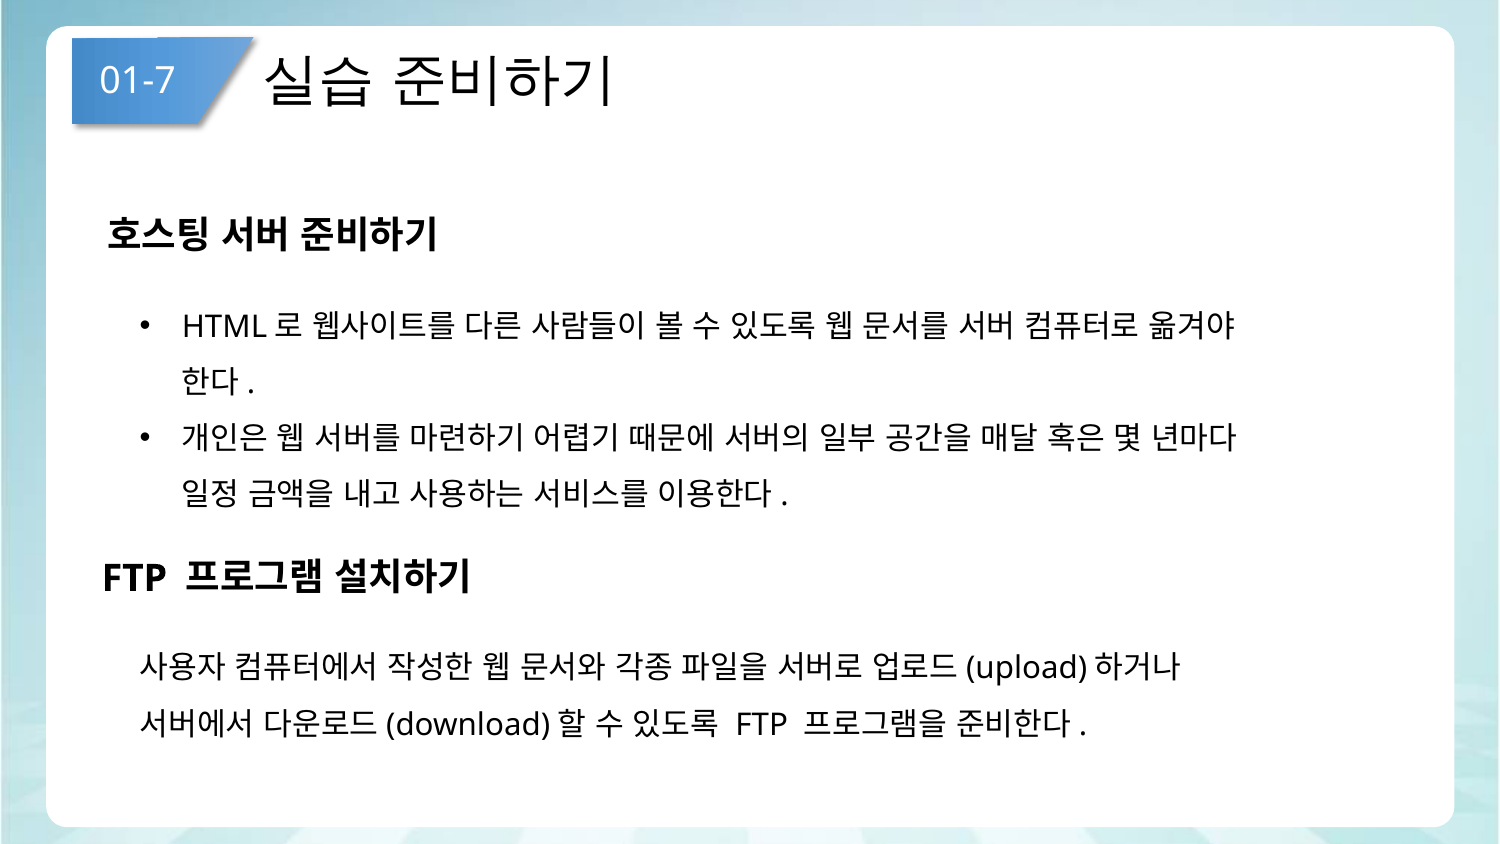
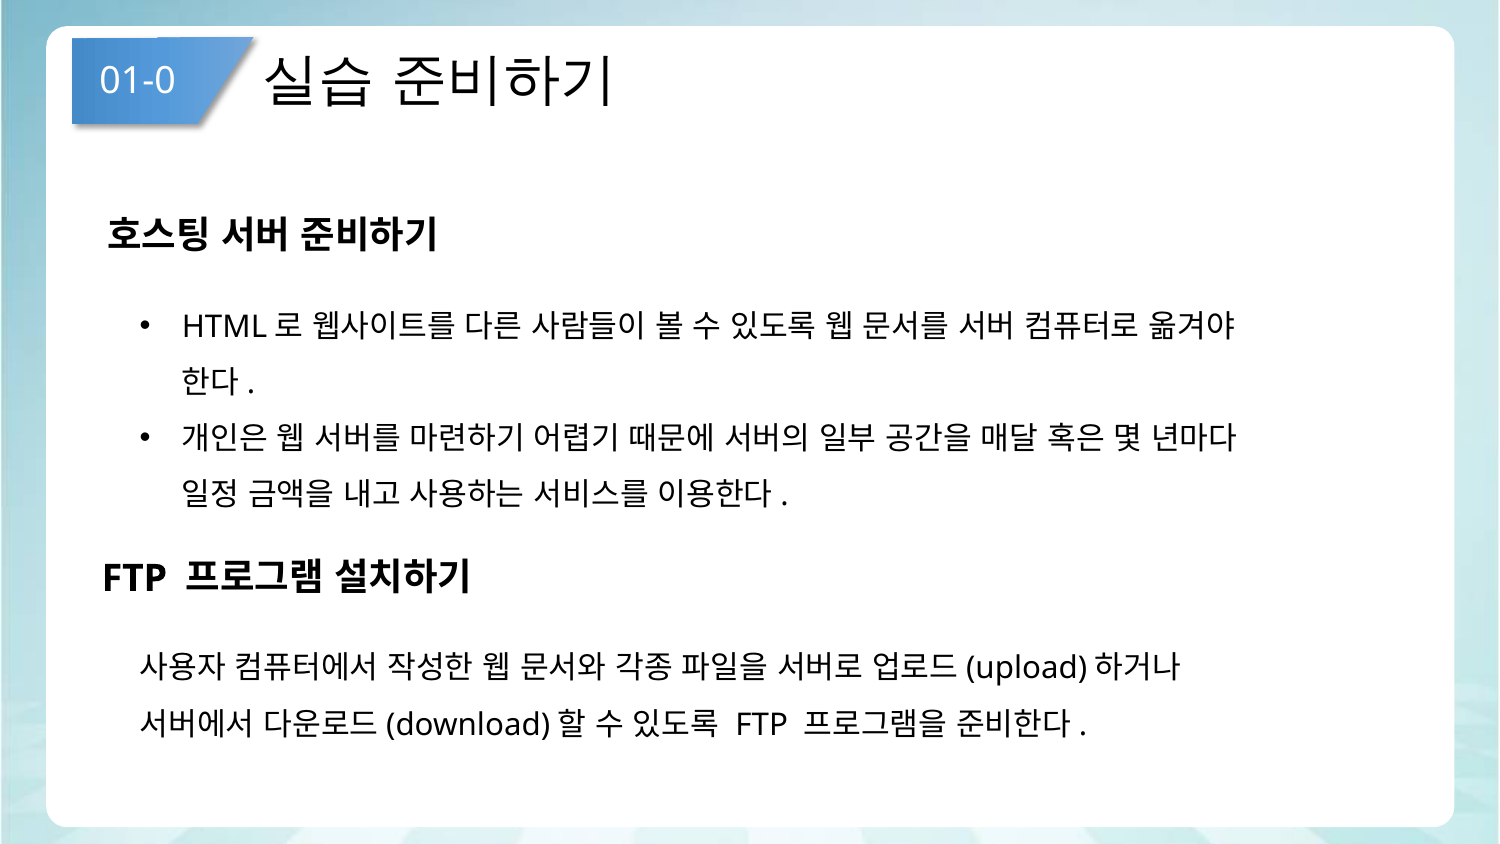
01-7: 01-7 -> 01-0 (138, 81)
